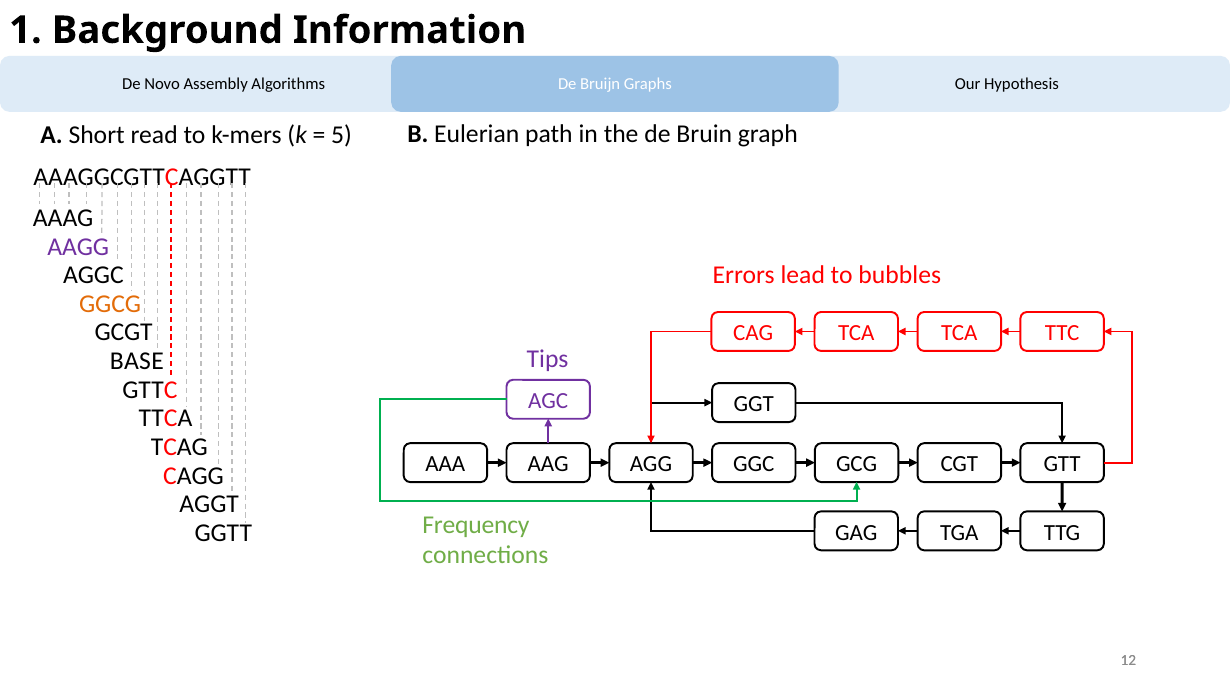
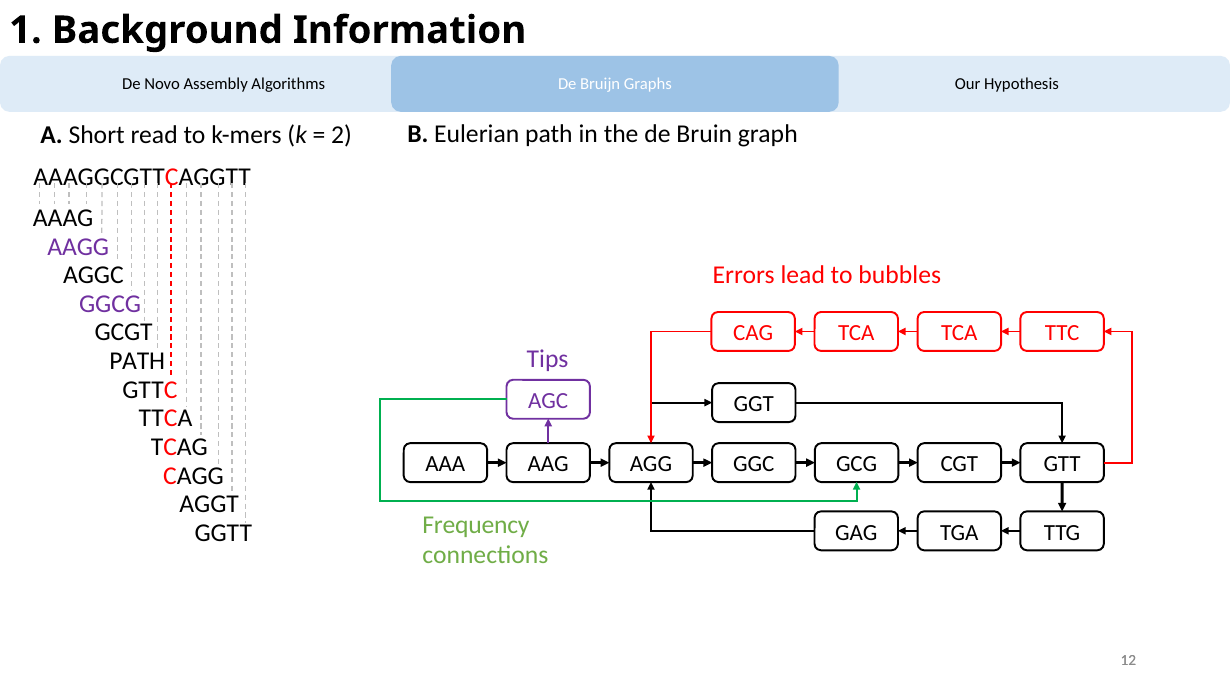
5: 5 -> 2 (342, 135)
GGCG colour: orange -> purple (110, 304)
BASE: BASE -> PATH (137, 361)
